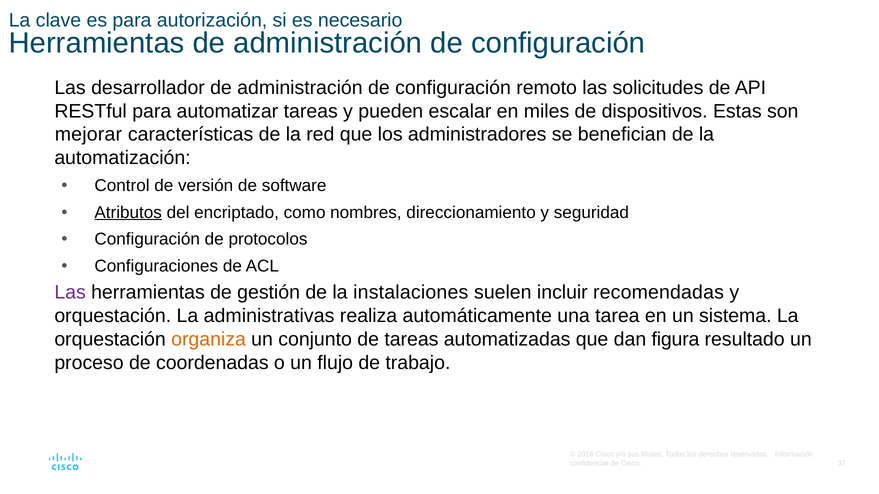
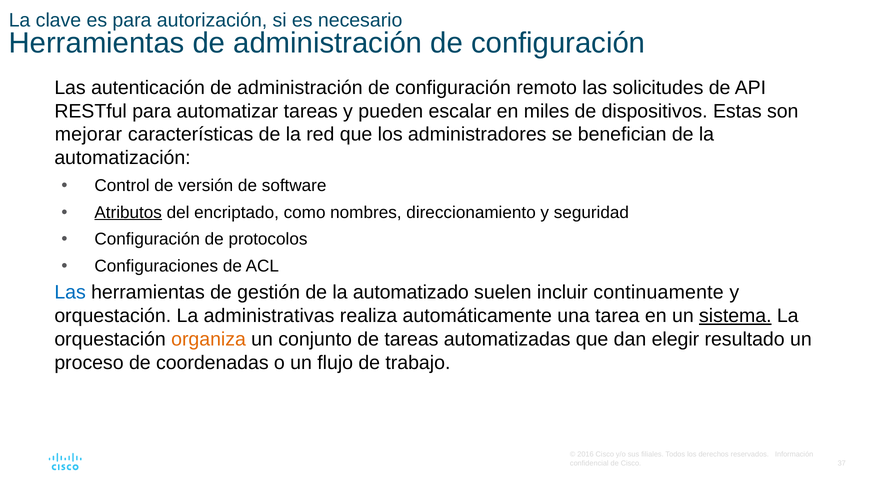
desarrollador: desarrollador -> autenticación (148, 88)
Las colour: purple -> blue (70, 293)
instalaciones: instalaciones -> automatizado (411, 293)
recomendadas: recomendadas -> continuamente (658, 293)
sistema underline: none -> present (735, 316)
figura: figura -> elegir (675, 340)
